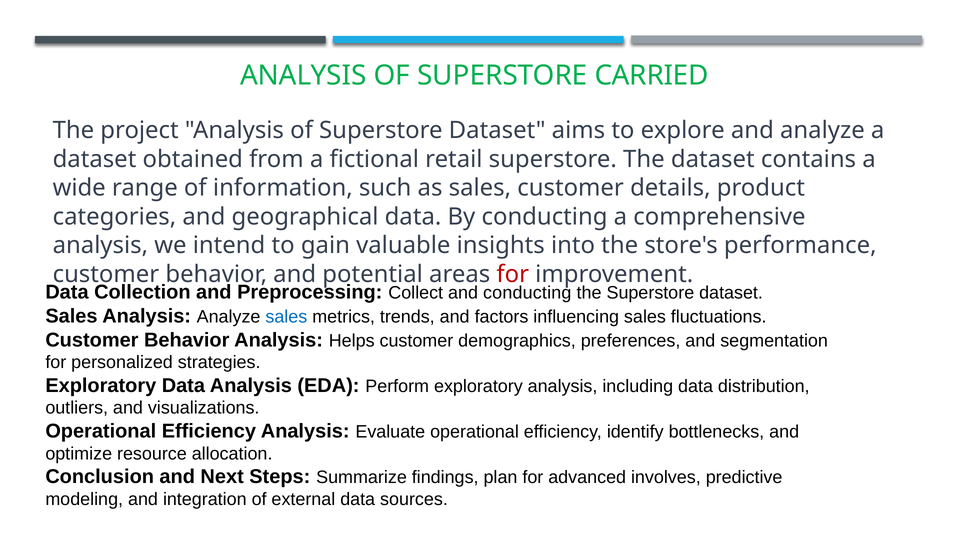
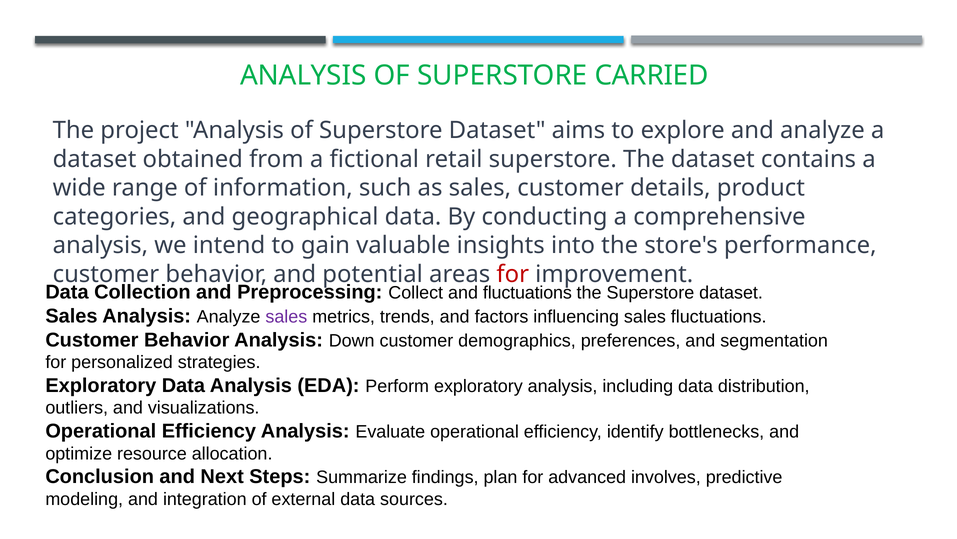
conducting: conducting -> fluctuations (527, 292)
sales colour: blue -> purple (286, 316)
Helps: Helps -> Down (352, 340)
